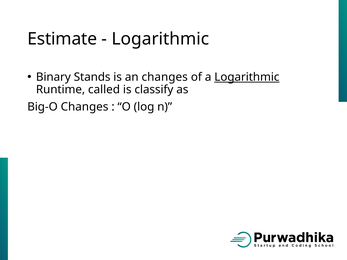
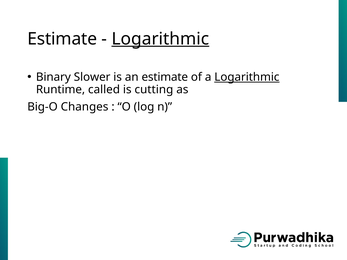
Logarithmic underline: none -> present (160, 39)
Stands: Stands -> Slower (92, 77)
an changes: changes -> estimate (165, 77)
classify: classify -> cutting (154, 90)
